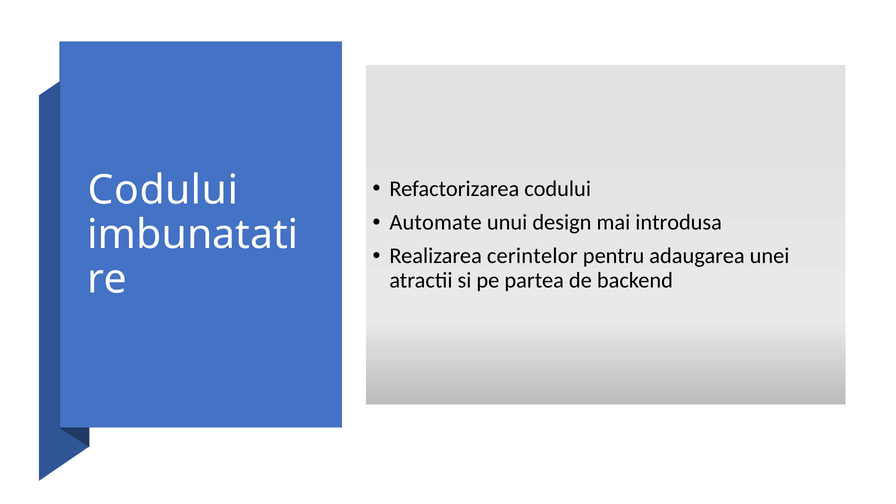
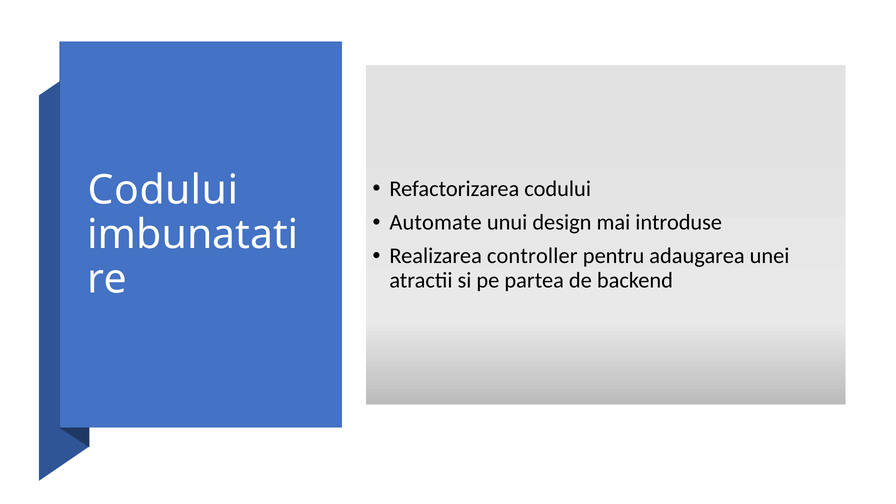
introdusa: introdusa -> introduse (679, 223)
cerintelor: cerintelor -> controller (532, 256)
